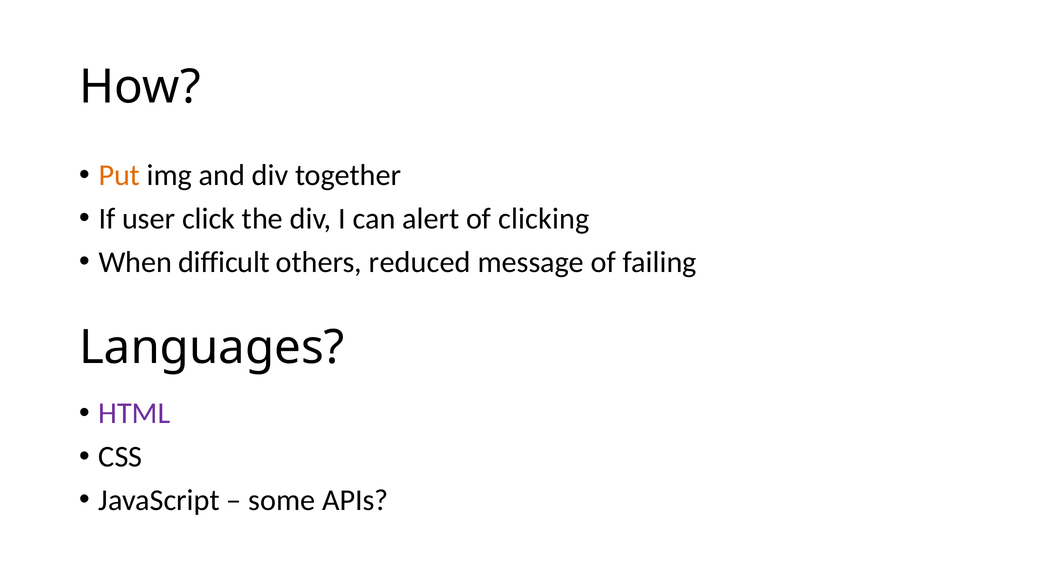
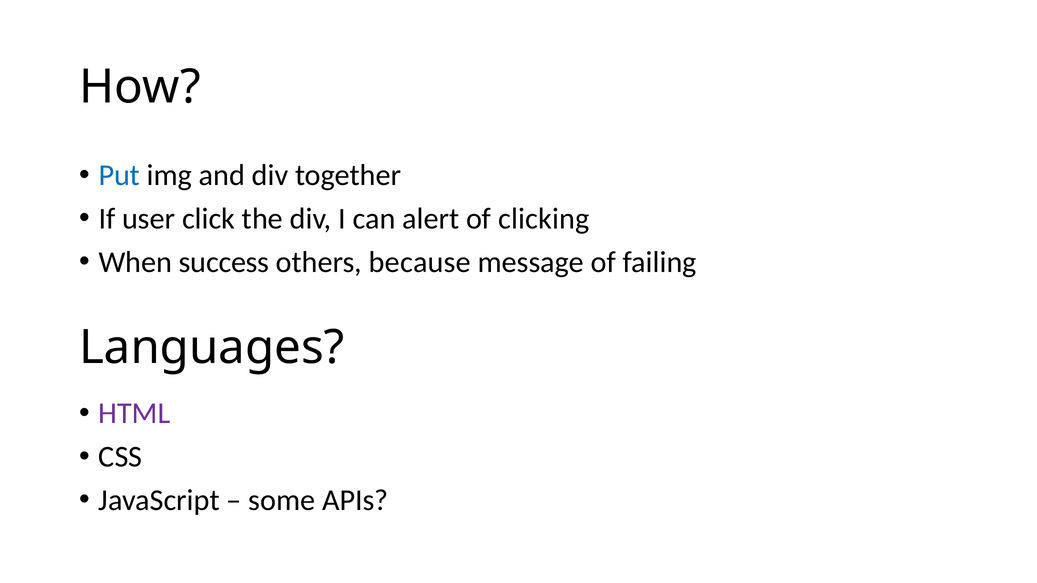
Put colour: orange -> blue (119, 175)
difficult: difficult -> success (224, 262)
reduced: reduced -> because (420, 262)
